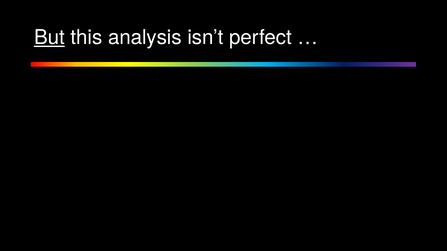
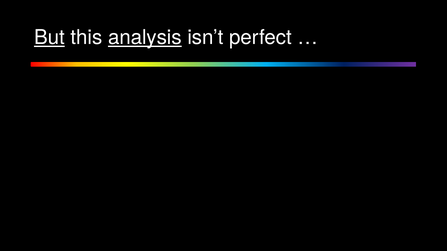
analysis underline: none -> present (145, 38)
